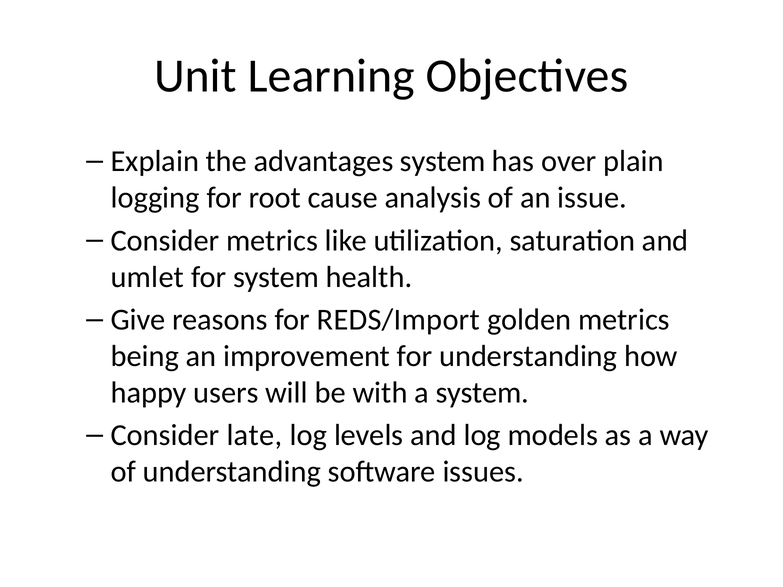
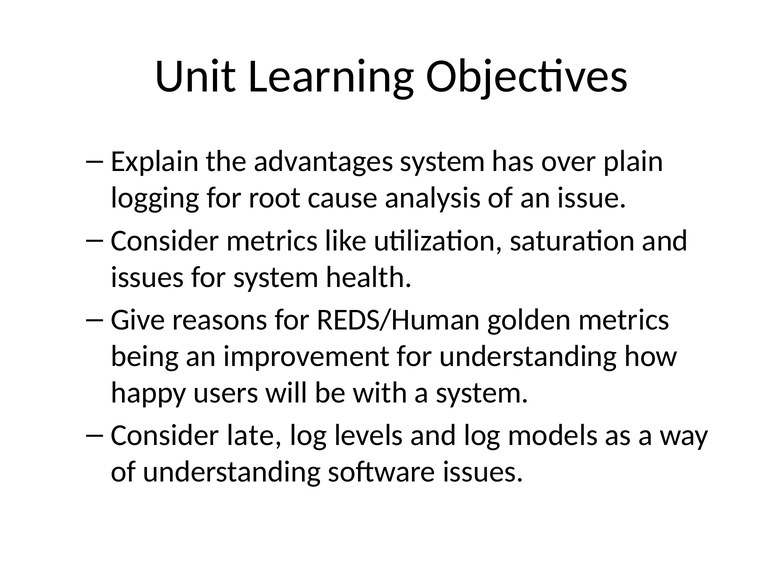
umlet: umlet -> issues (147, 277)
REDS/Import: REDS/Import -> REDS/Human (399, 320)
